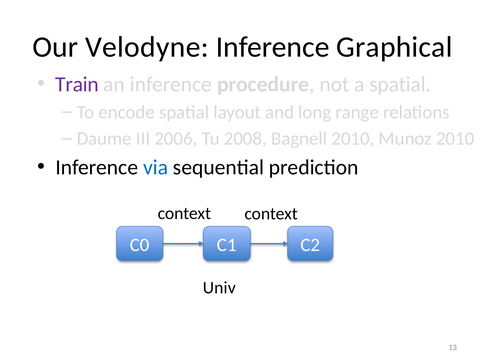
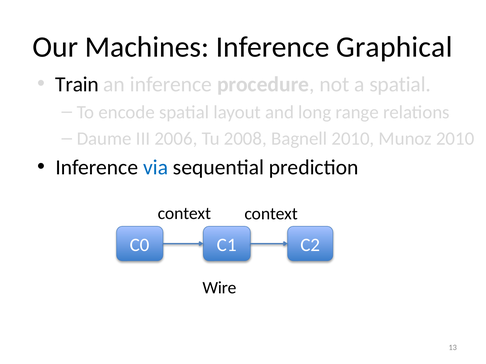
Velodyne: Velodyne -> Machines (147, 47)
Train colour: purple -> black (77, 84)
Univ: Univ -> Wire (219, 288)
